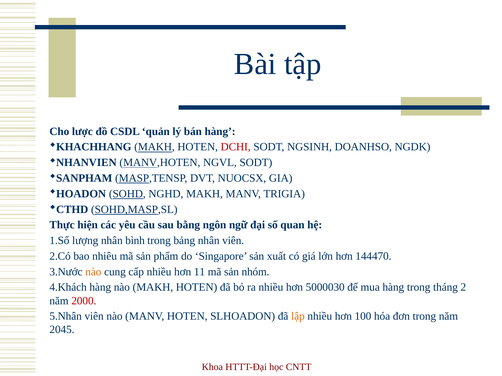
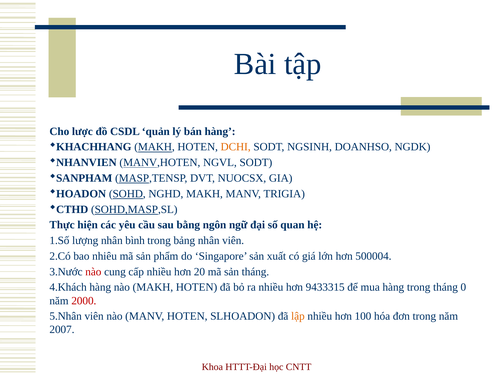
DCHI colour: red -> orange (236, 147)
144470: 144470 -> 500004 (373, 256)
nào colour: orange -> red (93, 272)
11: 11 -> 20 (199, 272)
sản nhóm: nhóm -> tháng (255, 272)
5000030: 5000030 -> 9433315 (325, 288)
2: 2 -> 0 (463, 288)
2045: 2045 -> 2007 (62, 330)
